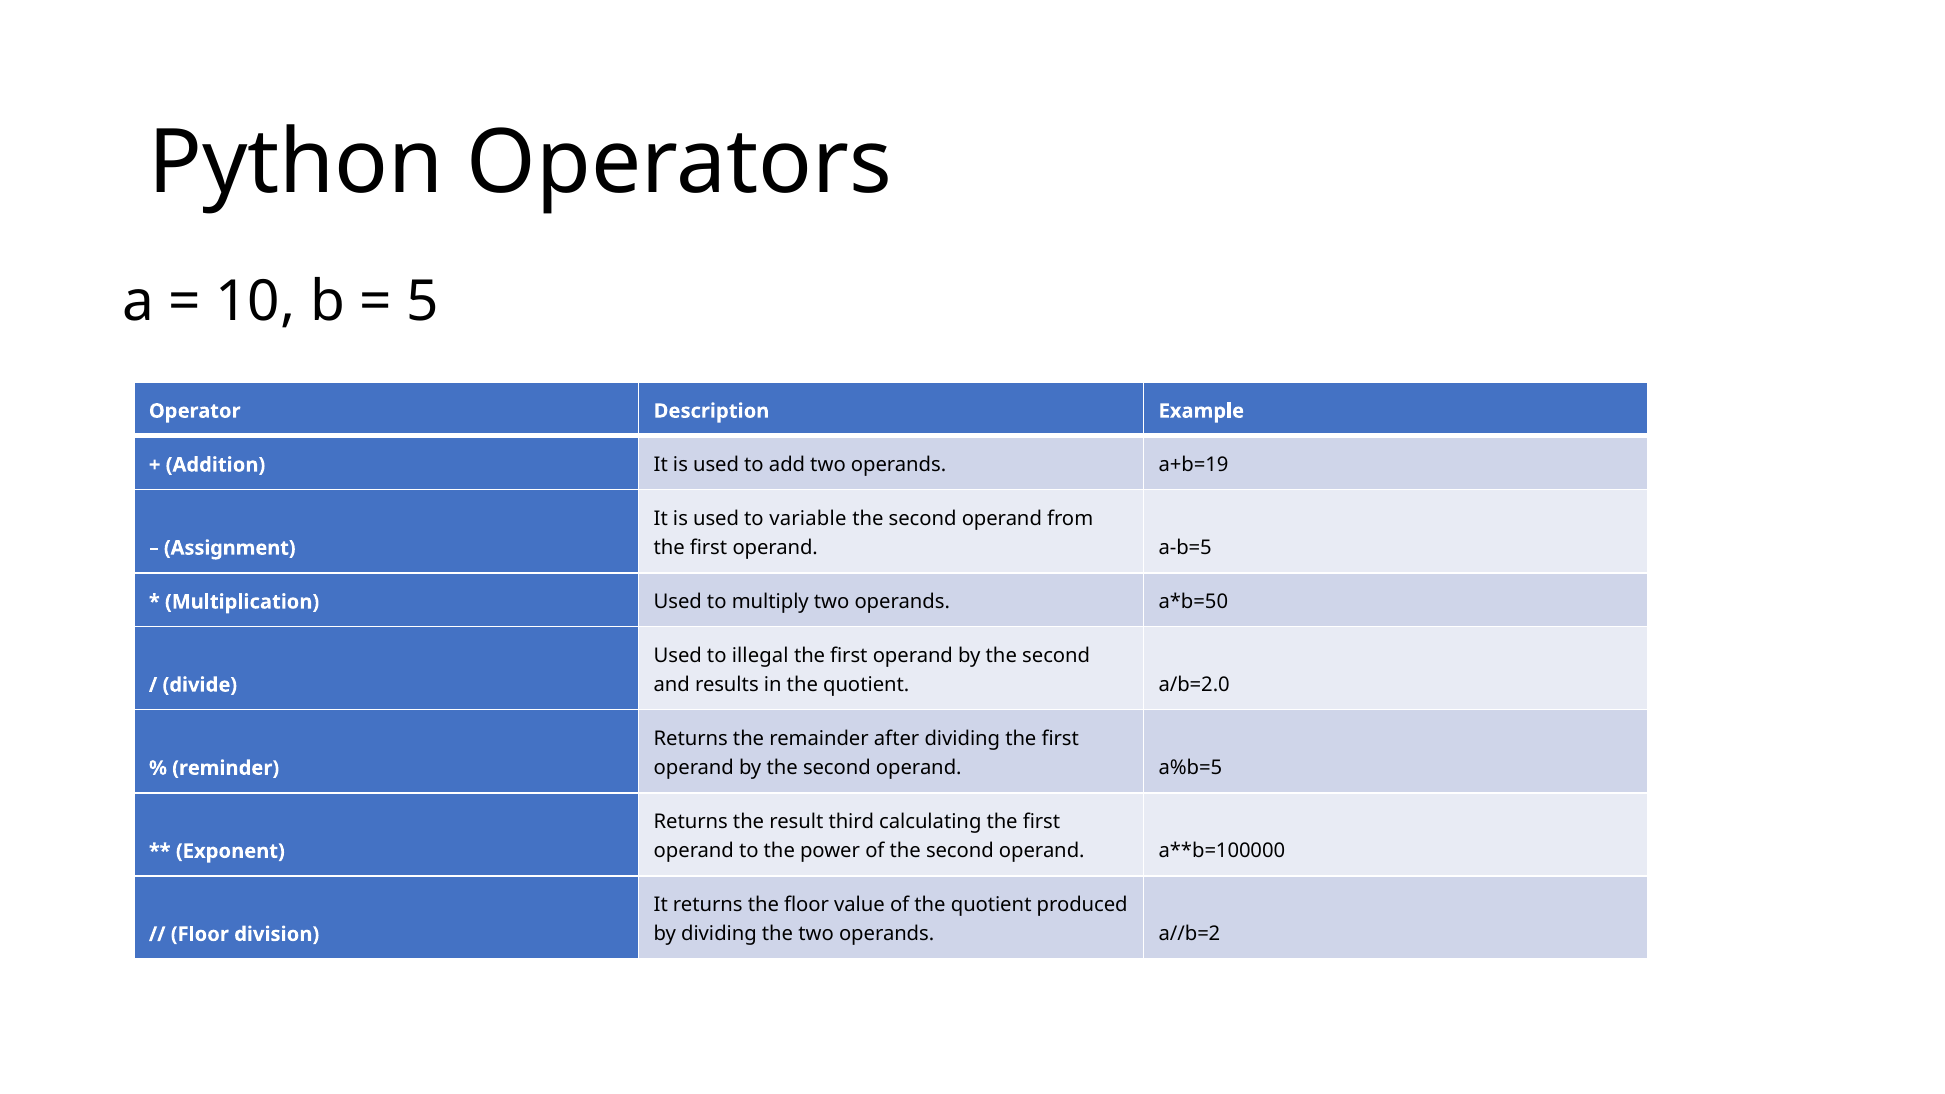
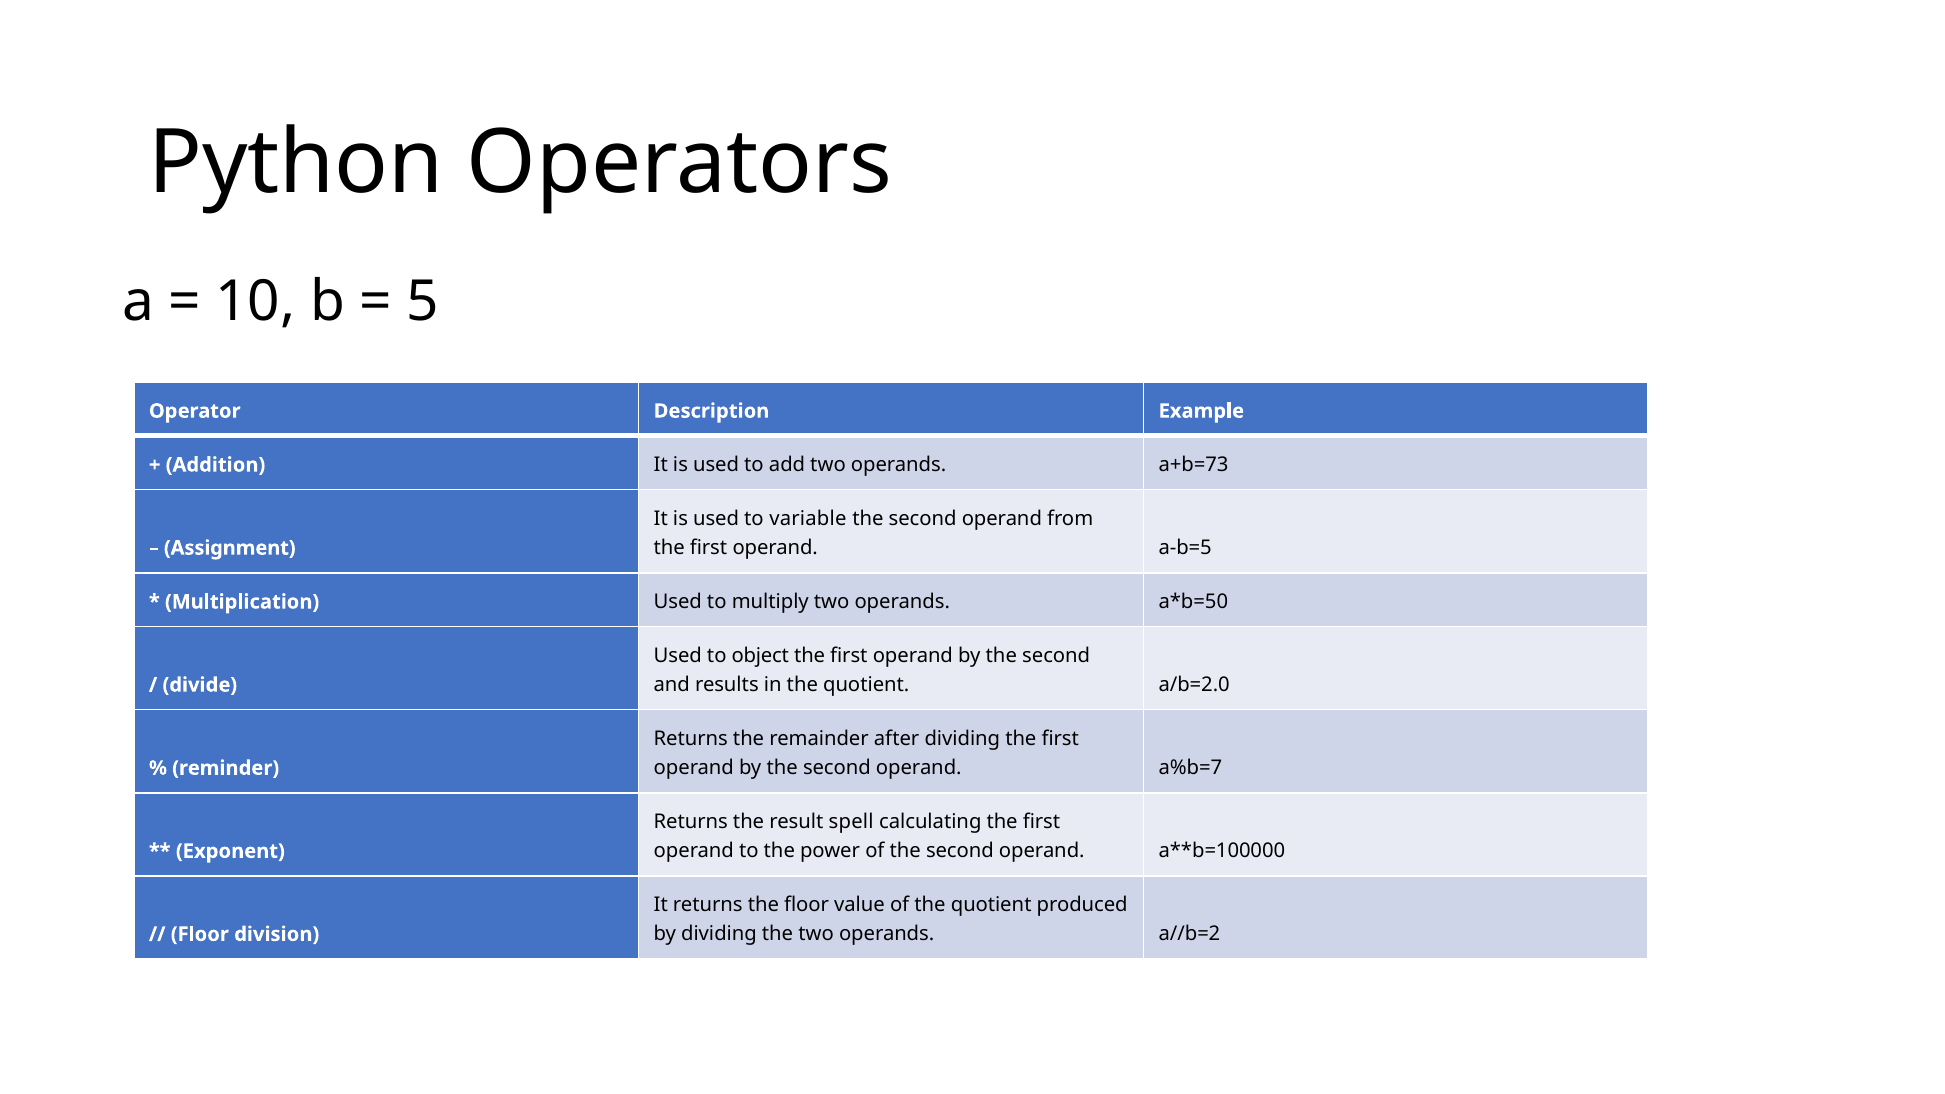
a+b=19: a+b=19 -> a+b=73 (1194, 465)
illegal: illegal -> object (760, 656)
a%b=5: a%b=5 -> a%b=7 (1190, 768)
third: third -> spell (851, 822)
